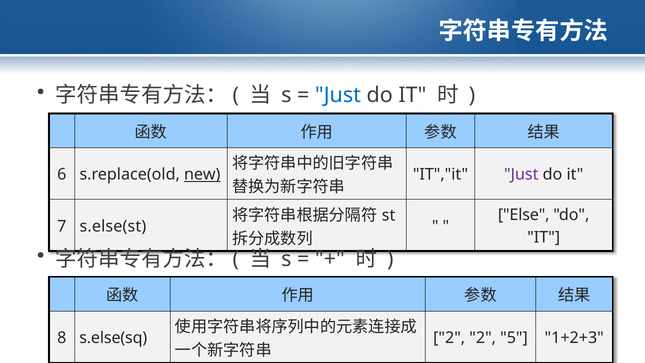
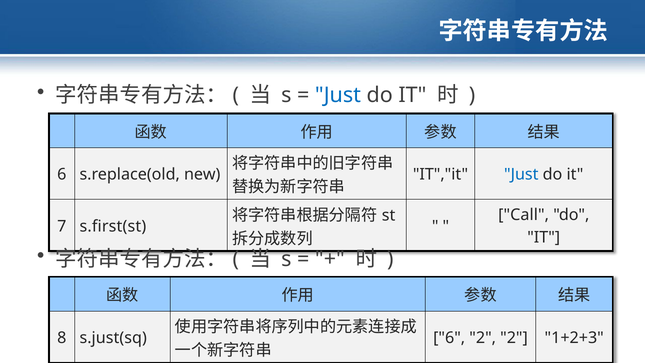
new underline: present -> none (202, 174)
Just colour: purple -> blue (521, 174)
Else: Else -> Call (524, 215)
s.else(st: s.else(st -> s.first(st (113, 226)
s.else(sq: s.else(sq -> s.just(sq (113, 338)
2: 2 -> 6 (449, 338)
2 5: 5 -> 2 (514, 338)
